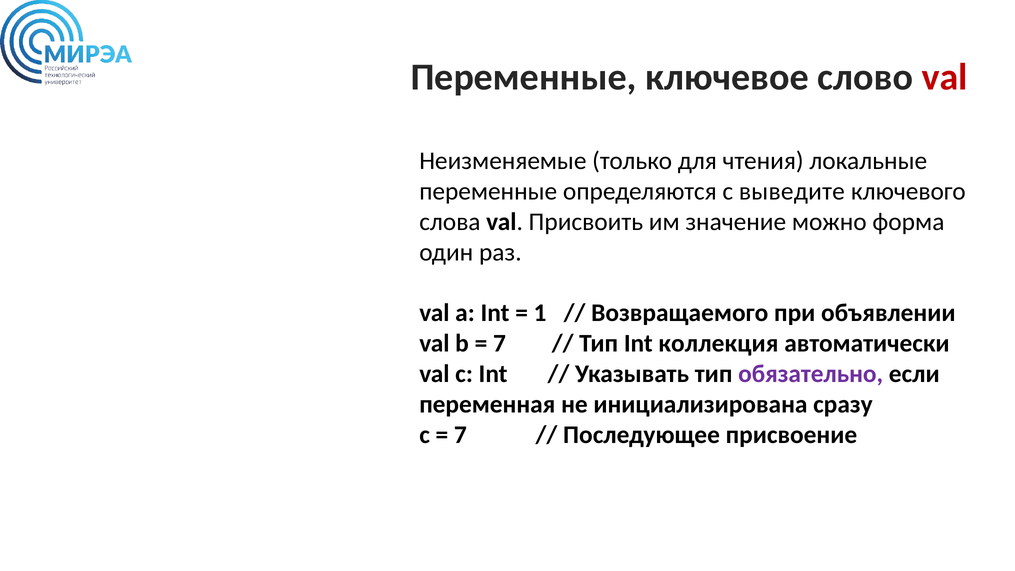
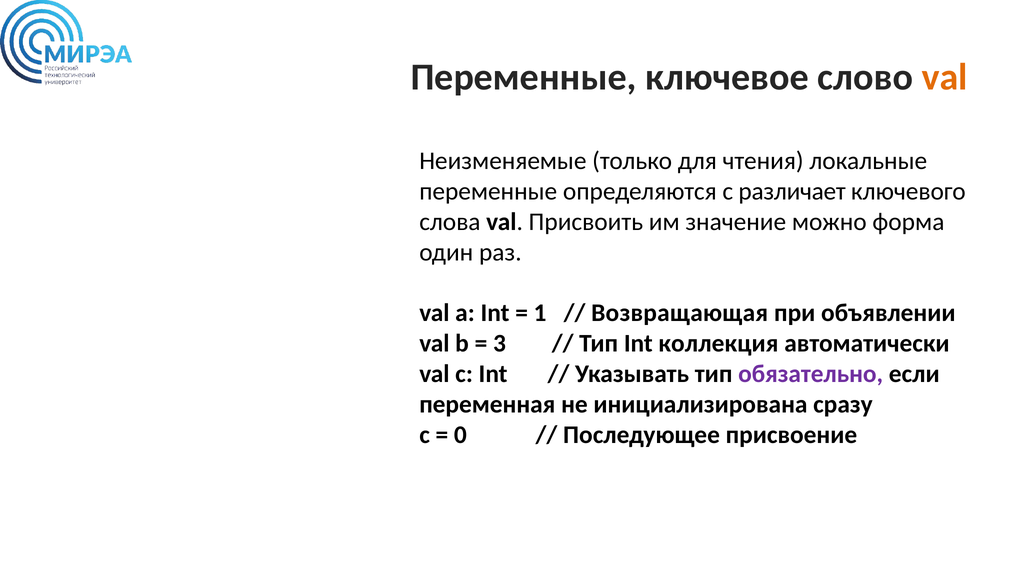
val colour: red -> orange (945, 77)
выведите: выведите -> различает (792, 191)
Возвращаемого: Возвращаемого -> Возвращающая (680, 313)
7: 7 -> 3 (499, 343)
7: 7 -> 0 (460, 435)
